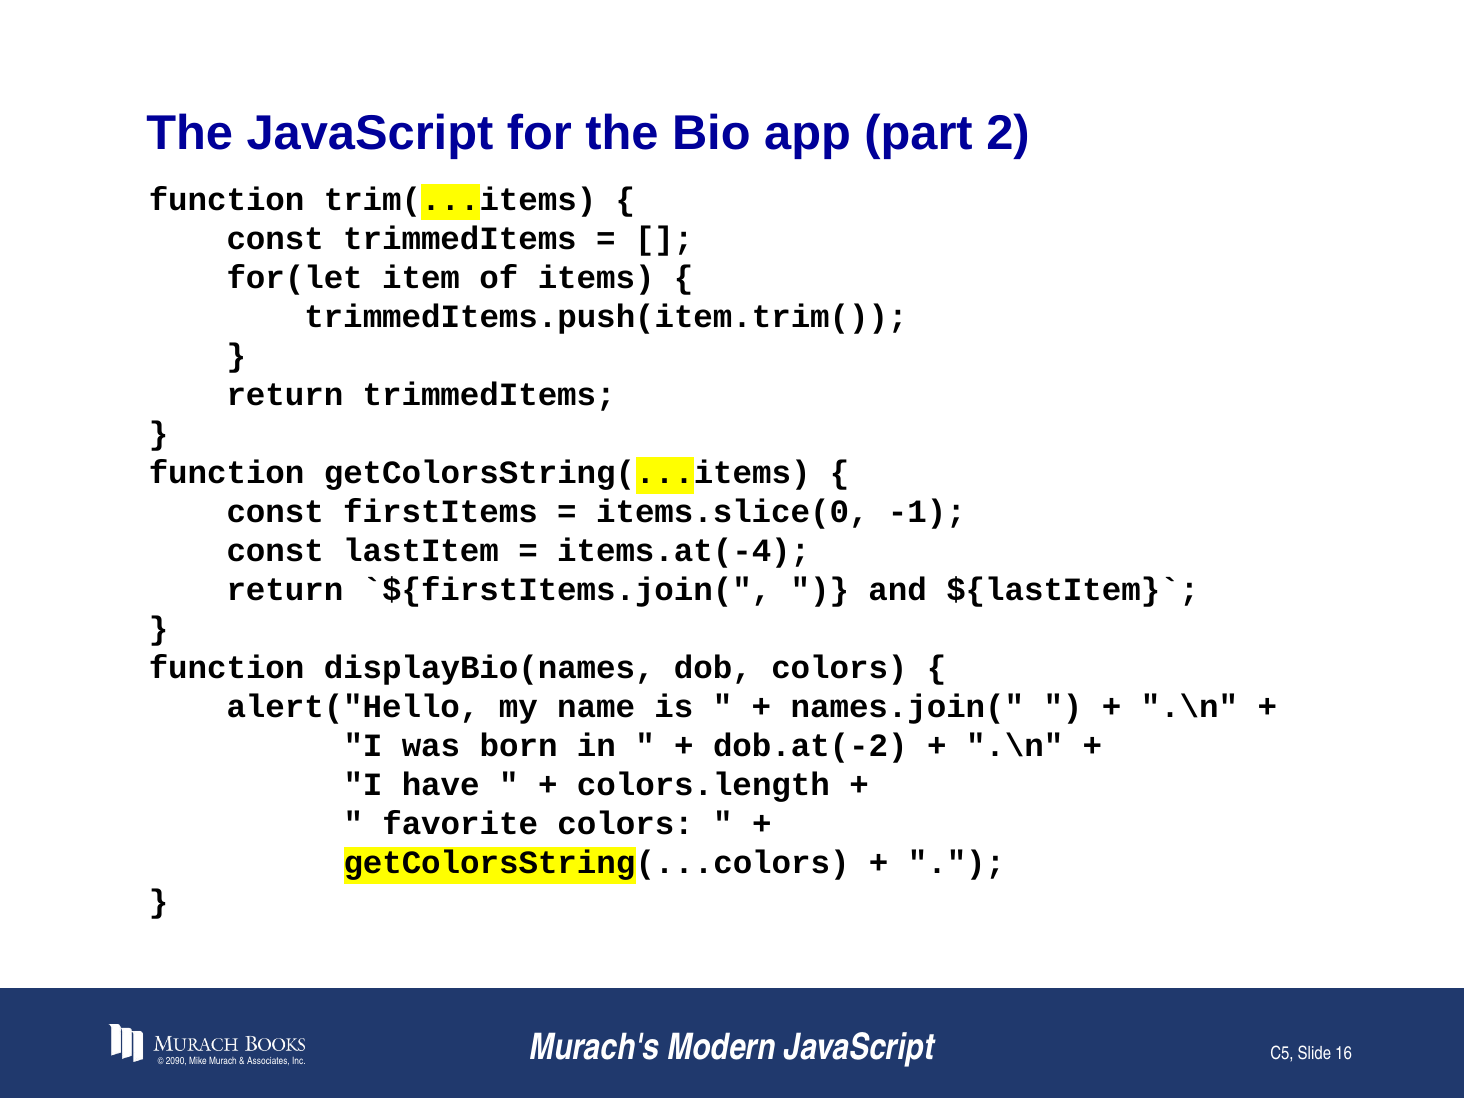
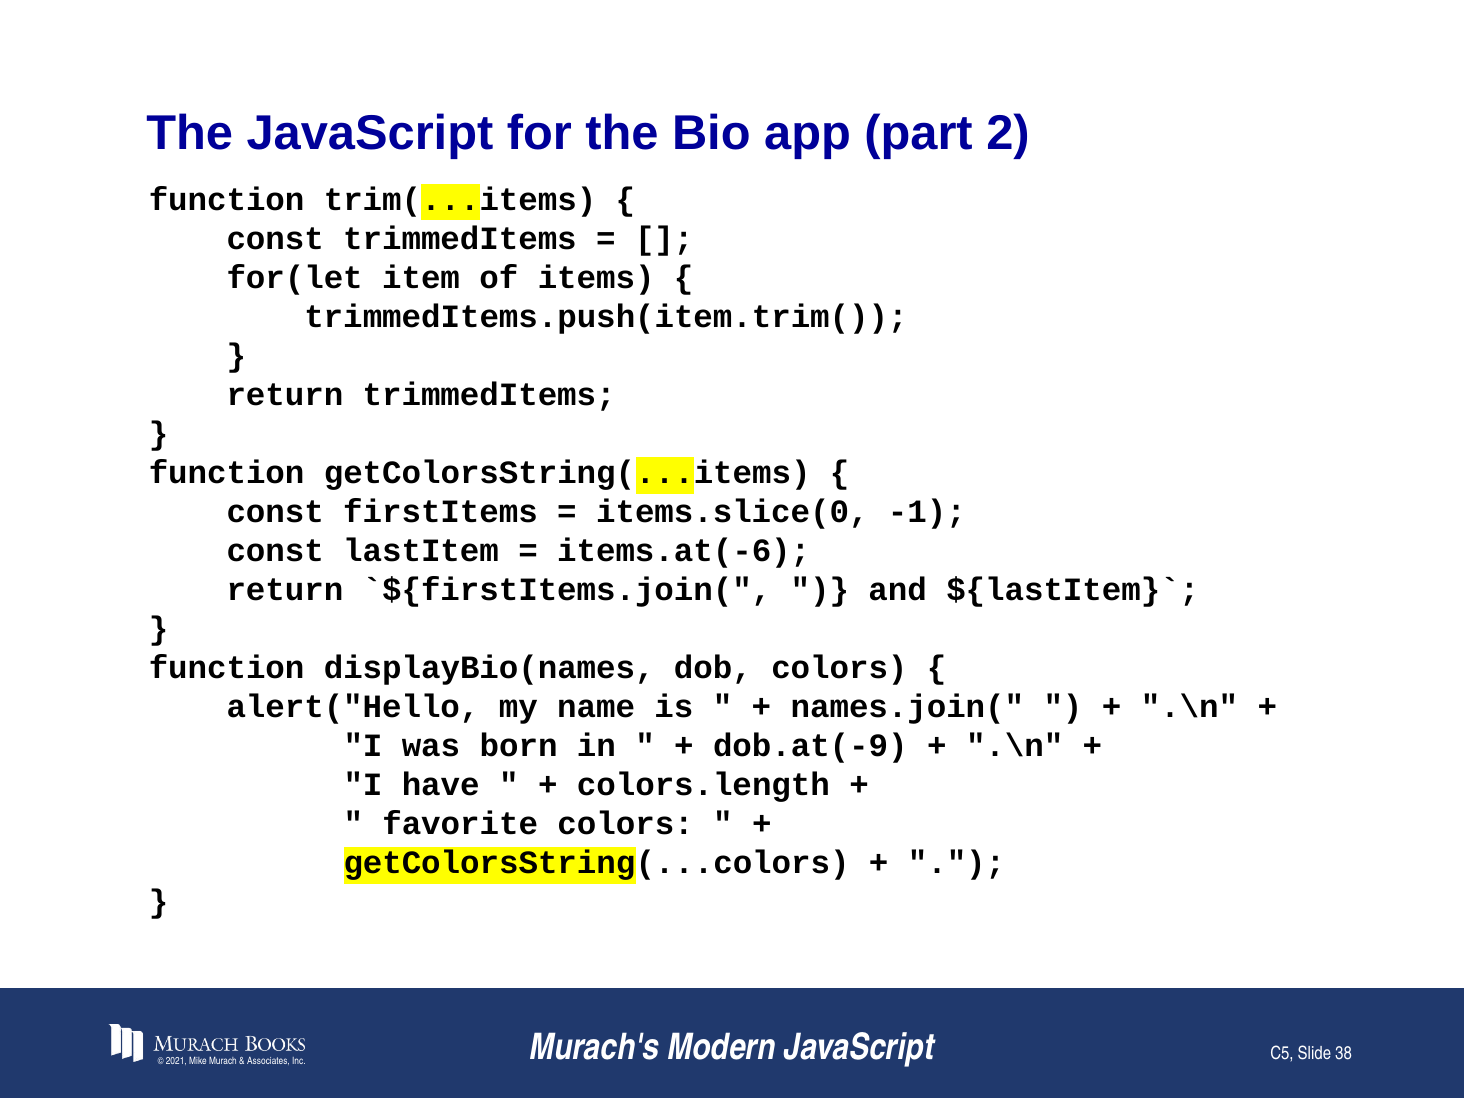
items.at(-4: items.at(-4 -> items.at(-6 (684, 551)
dob.at(-2: dob.at(-2 -> dob.at(-9 (810, 746)
2090: 2090 -> 2021 (176, 1061)
16: 16 -> 38 (1344, 1053)
